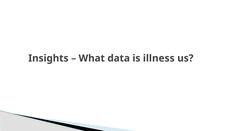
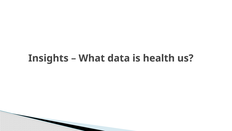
illness: illness -> health (159, 58)
